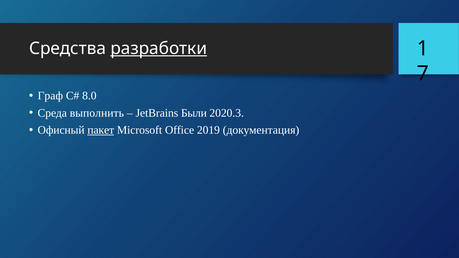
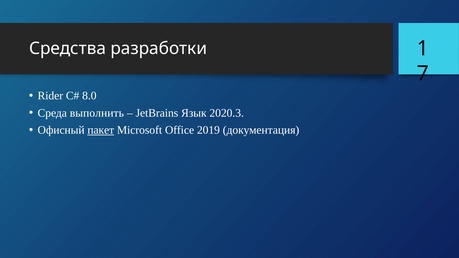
разработки underline: present -> none (159, 49)
Граф: Граф -> Rider (50, 96)
Были: Были -> Язык (194, 113)
